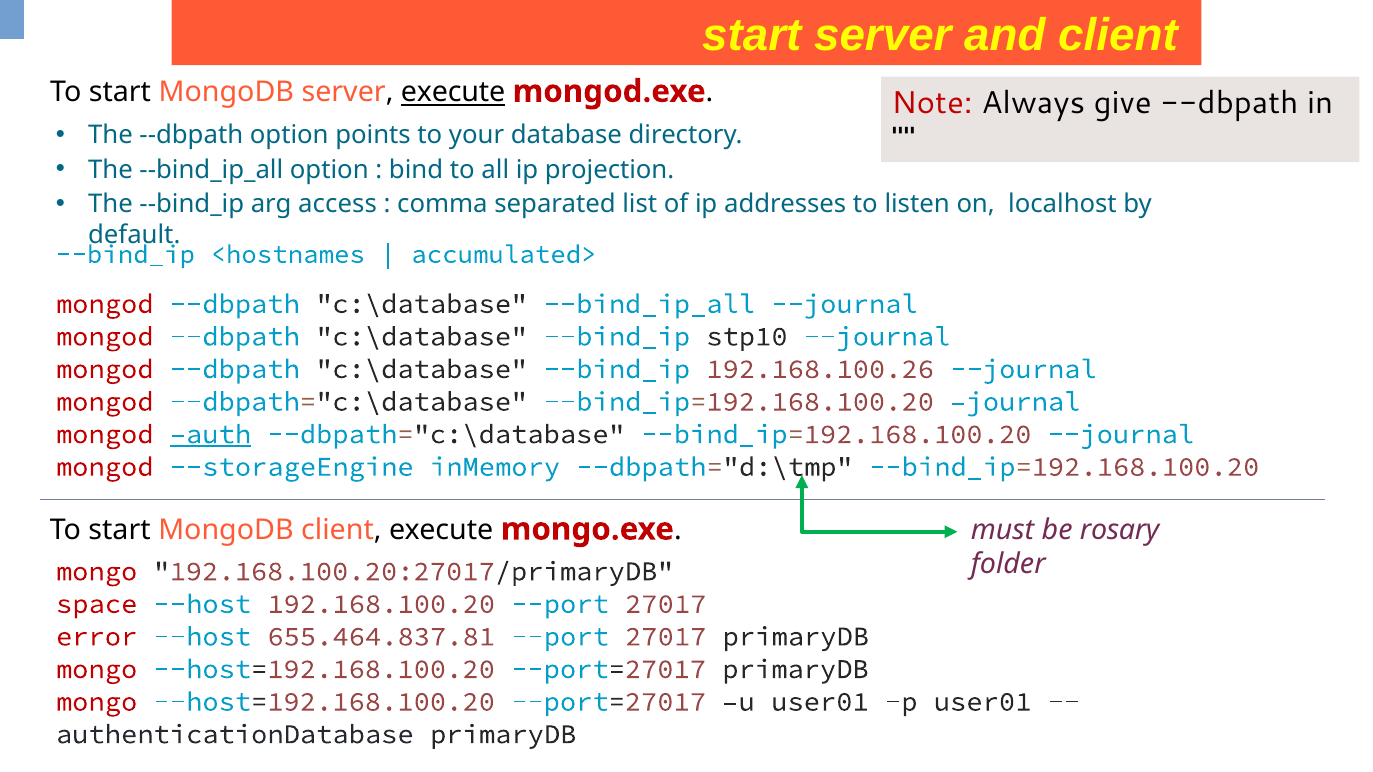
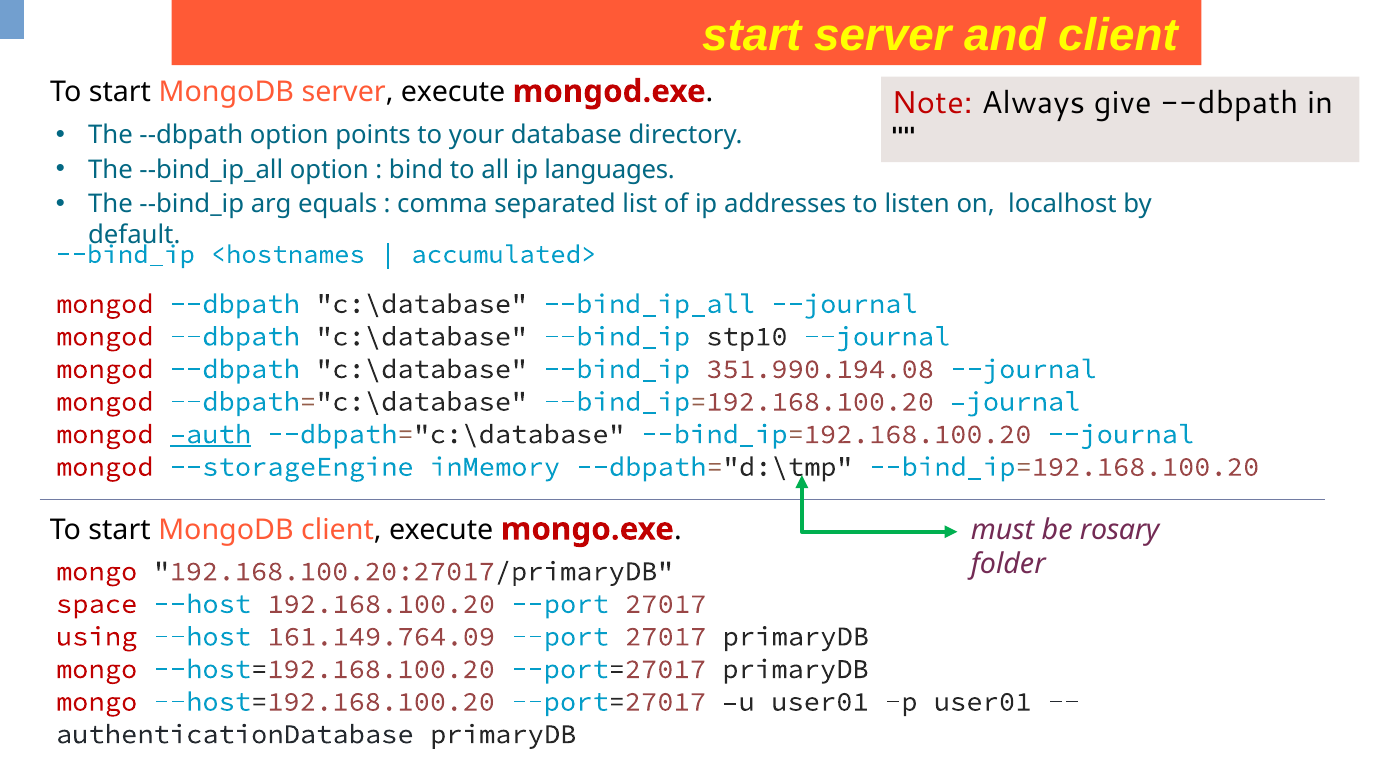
execute underline: present -> none (453, 92)
projection: projection -> languages (610, 170)
access: access -> equals (338, 204)
192.168.100.26: 192.168.100.26 -> 351.990.194.08 (820, 369)
error: error -> using (97, 637)
655.464.837.81: 655.464.837.81 -> 161.149.764.09 (381, 637)
